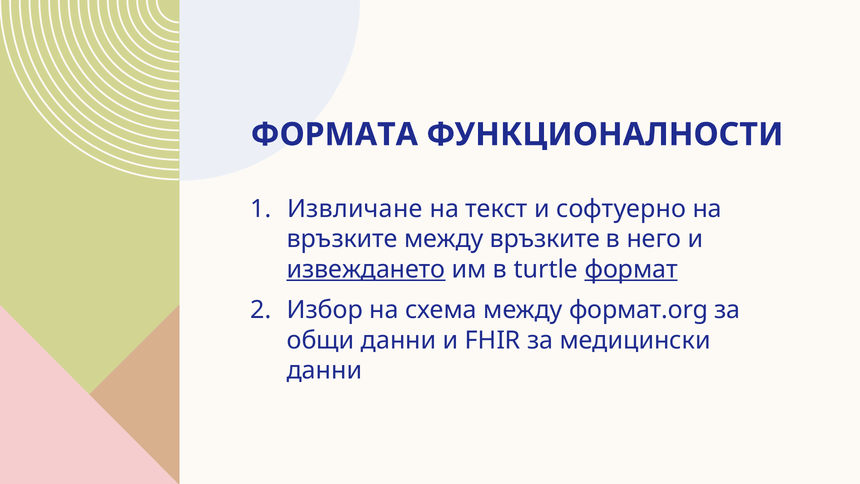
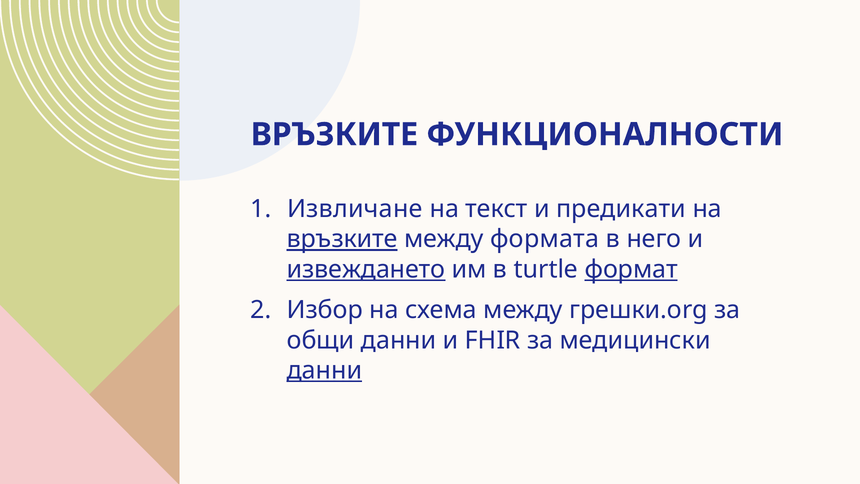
ФОРМАТА: ФОРМАТА -> ВРЪЗКИТЕ (334, 134)
софтуерно: софтуерно -> предикати (621, 209)
връзките underline: none -> present (342, 239)
между връзките: връзките -> формата (545, 239)
формат.org: формат.org -> грешки.org (639, 310)
данни underline: none -> present (324, 370)
